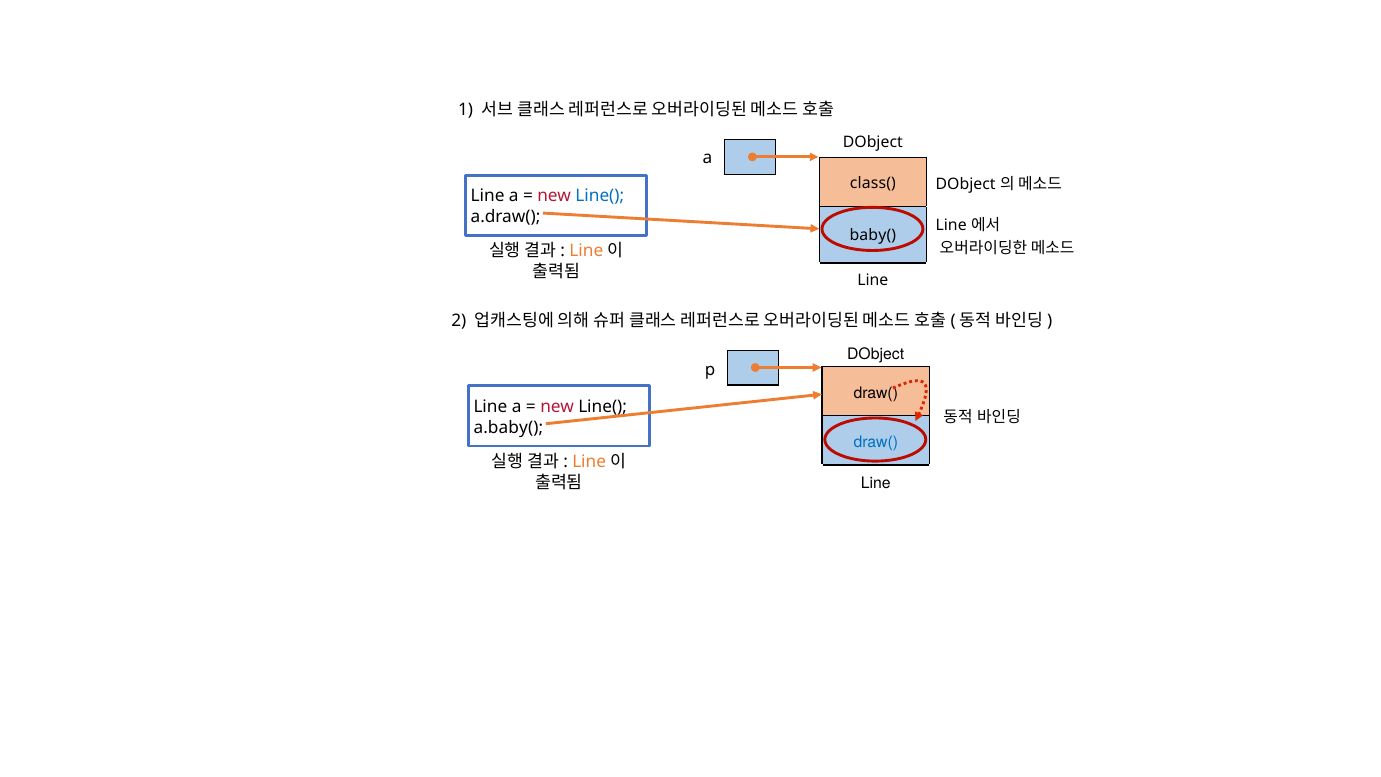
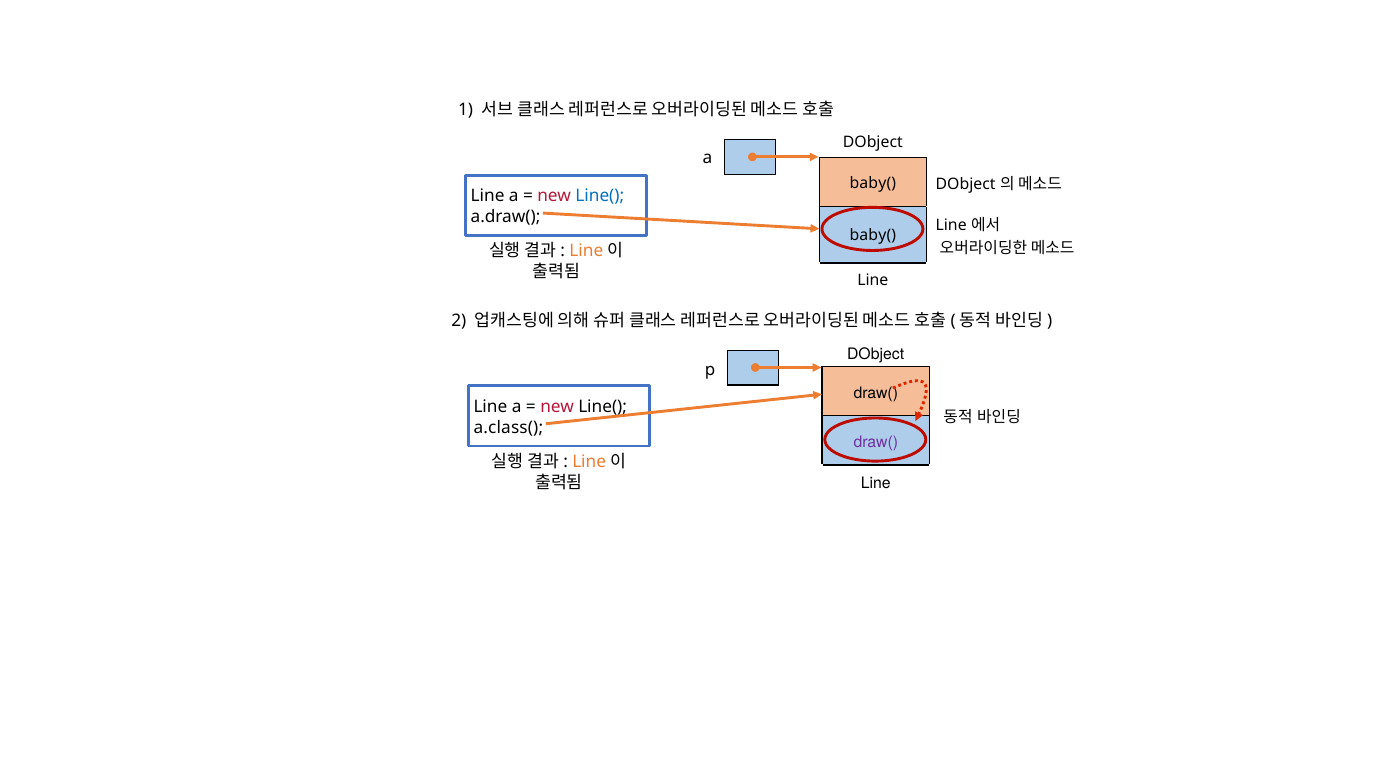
class(: class( -> baby( (873, 183)
a.baby(: a.baby( -> a.class( (508, 427)
draw( colour: blue -> purple (876, 442)
